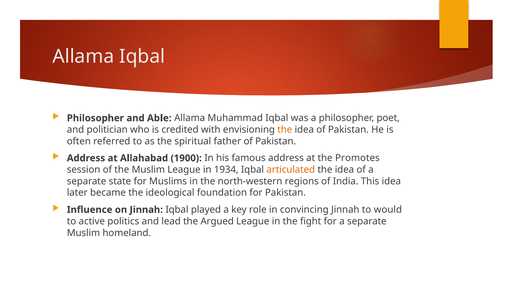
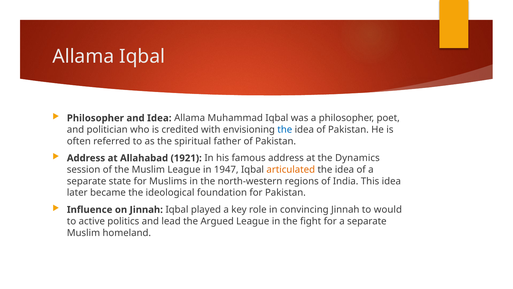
and Able: Able -> Idea (159, 118)
the colour: orange -> blue (285, 129)
1900: 1900 -> 1921 (186, 158)
Promotes: Promotes -> Dynamics (357, 158)
1934: 1934 -> 1947 (226, 169)
